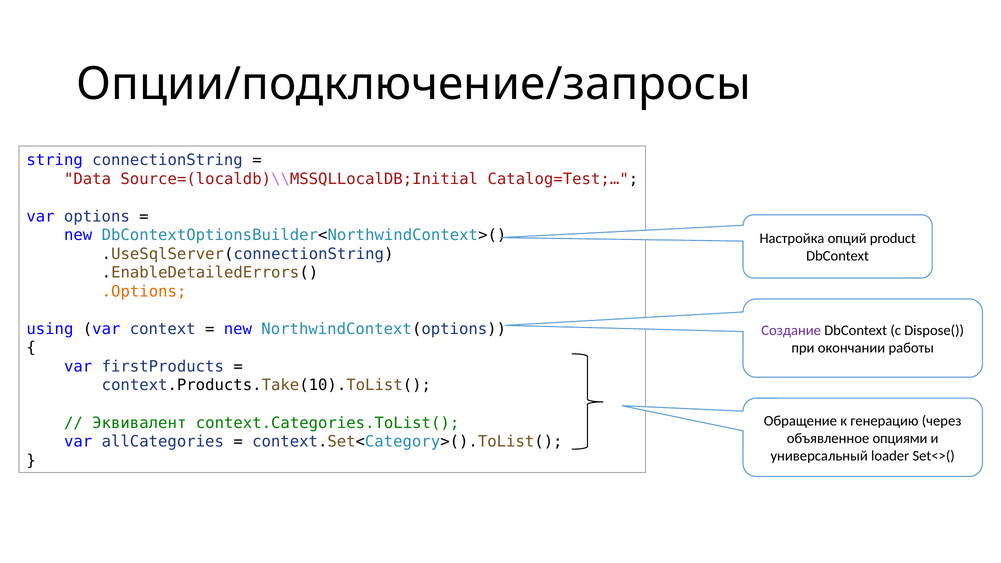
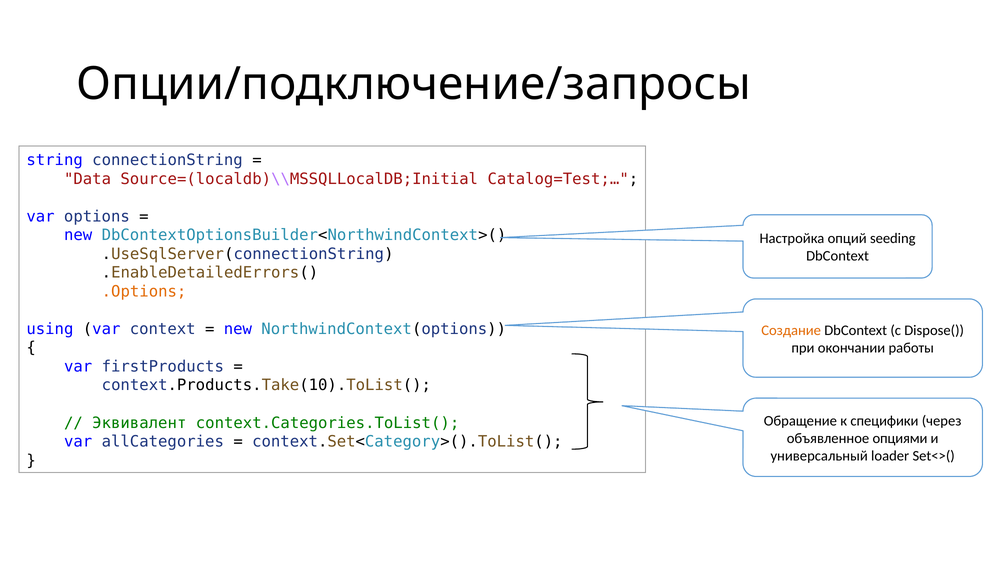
product: product -> seeding (893, 239)
Создание colour: purple -> orange (791, 330)
генерацию: генерацию -> специфики (884, 421)
